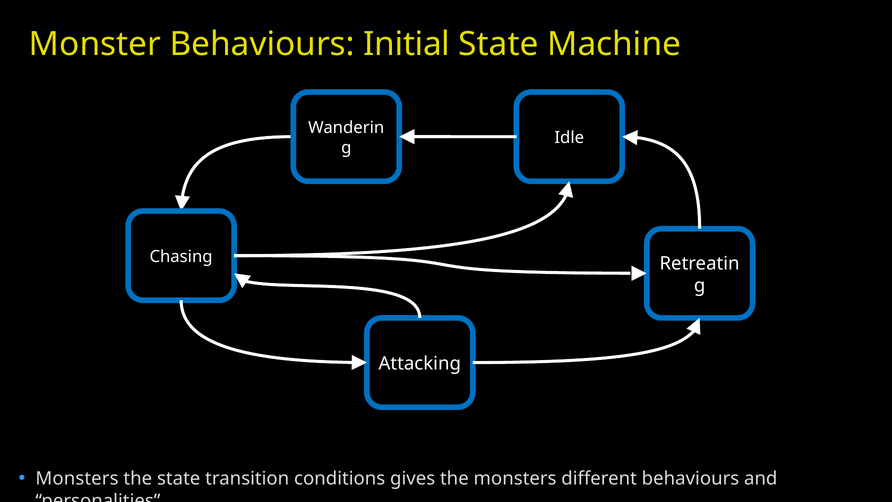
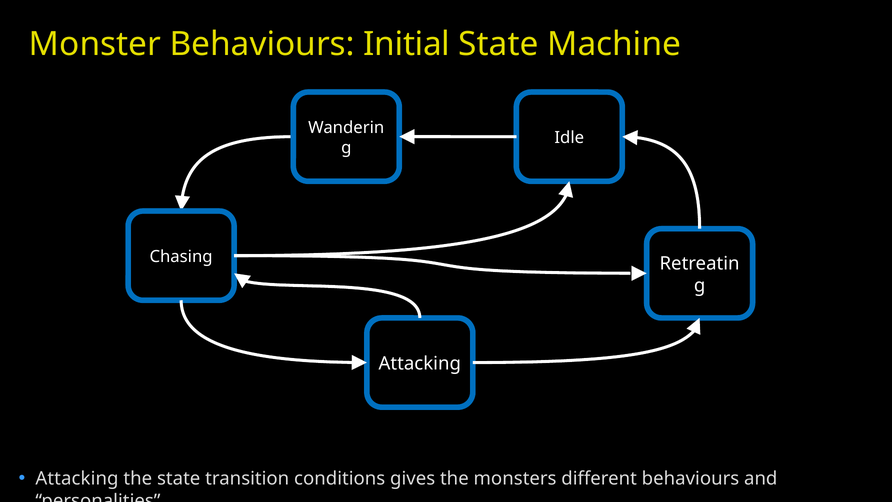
Monsters: Monsters -> Attacking (77, 479)
